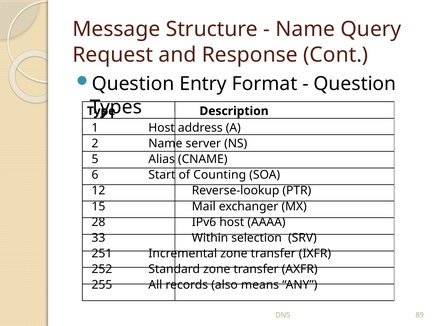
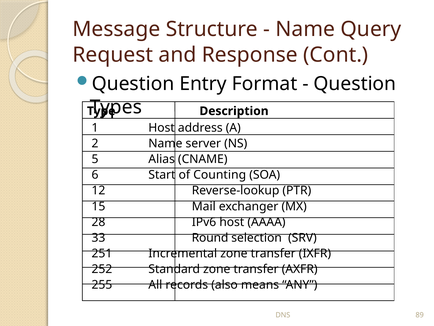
Within: Within -> Round (210, 237)
